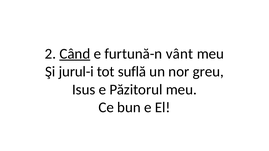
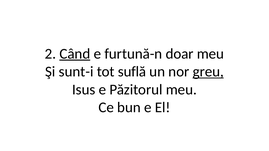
vânt: vânt -> doar (180, 54)
jurul-i: jurul-i -> sunt-i (76, 72)
greu underline: none -> present (208, 72)
